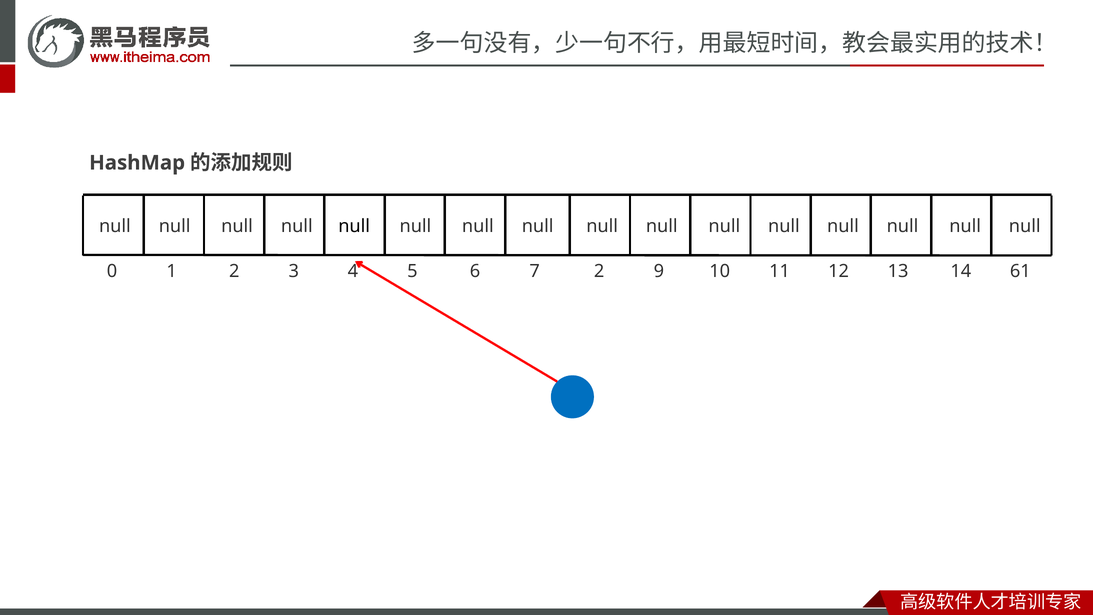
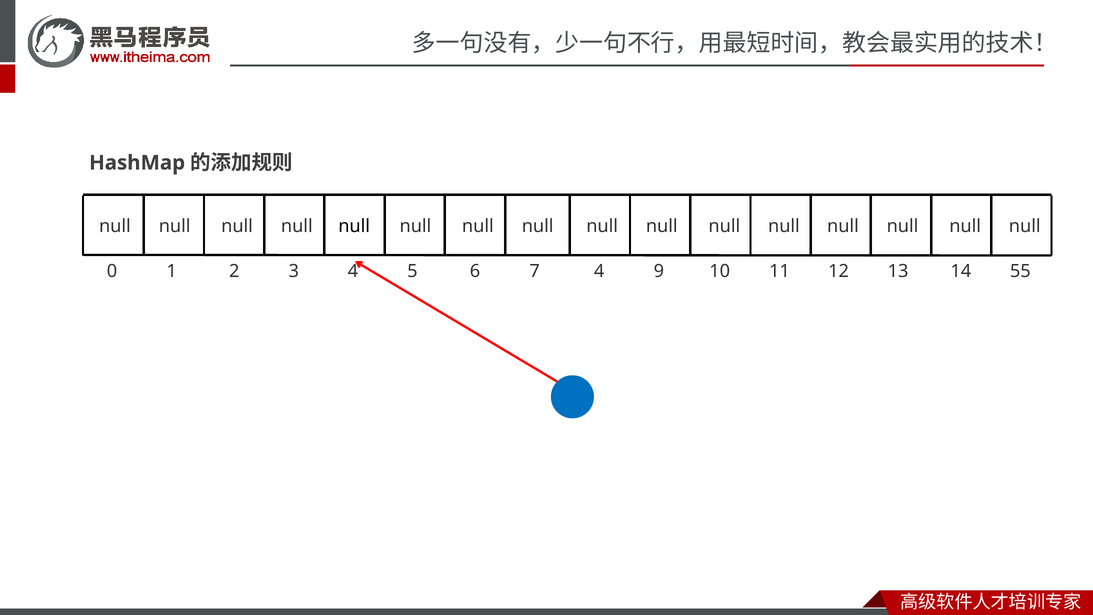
7 2: 2 -> 4 (599, 271)
61: 61 -> 55 (1020, 271)
